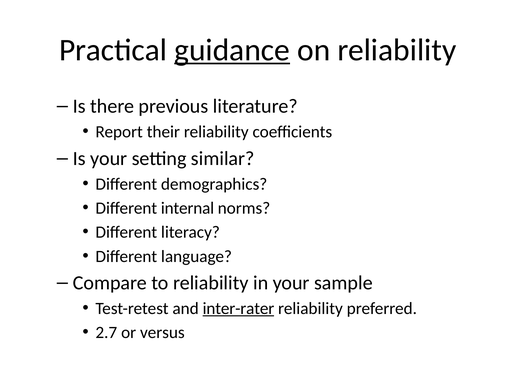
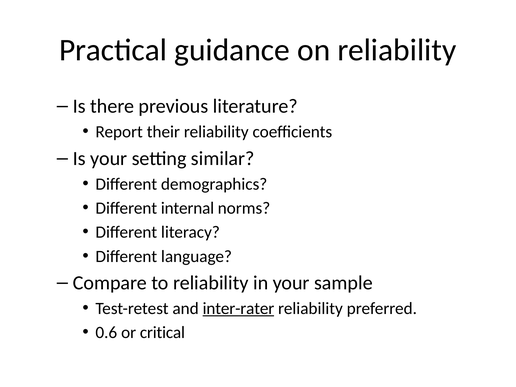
guidance underline: present -> none (232, 50)
2.7: 2.7 -> 0.6 (106, 333)
versus: versus -> critical (162, 333)
